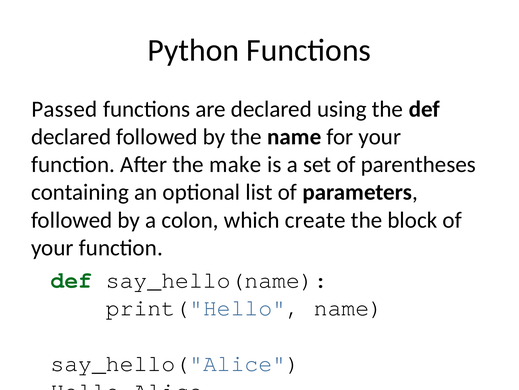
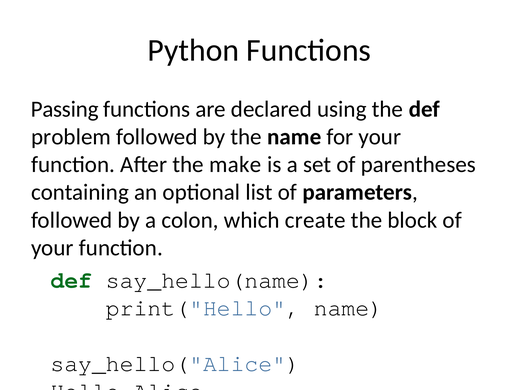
Passed: Passed -> Passing (65, 109)
declared: declared -> problem (71, 137)
